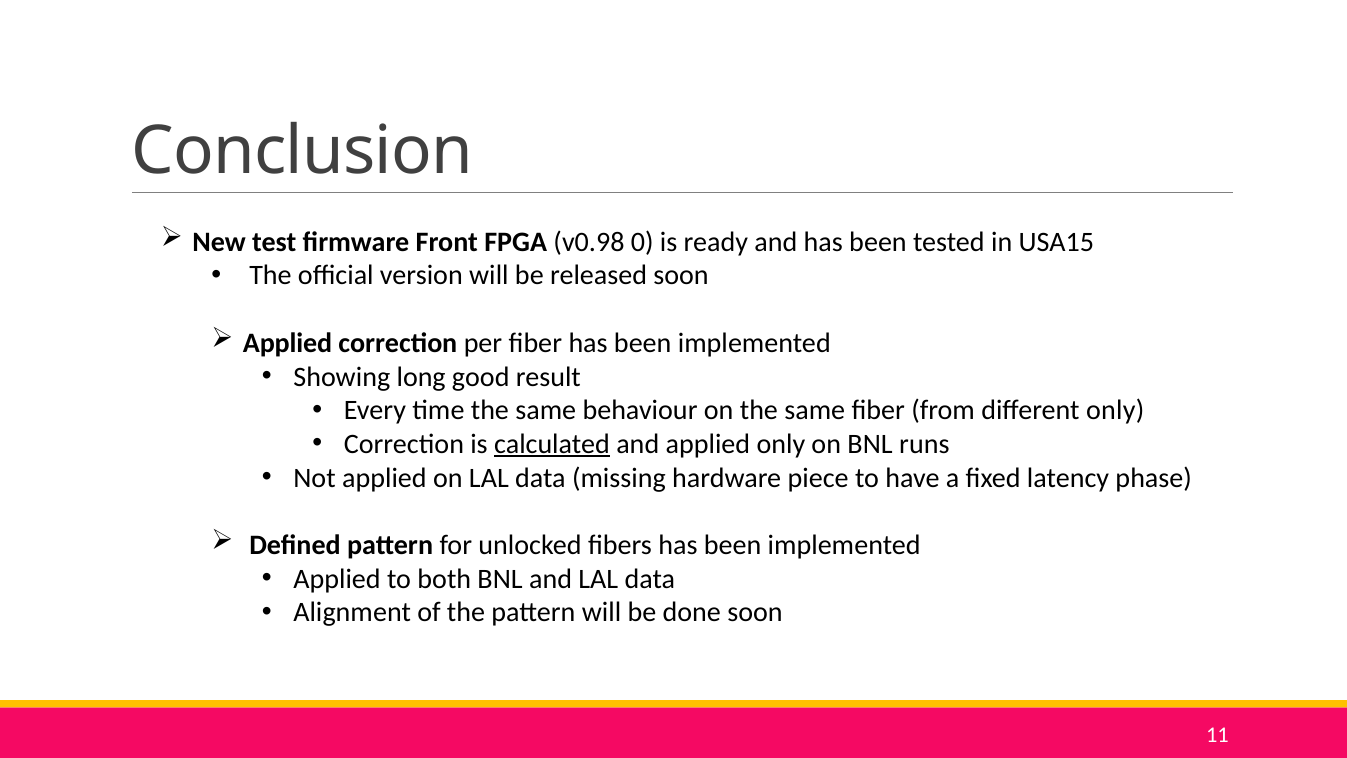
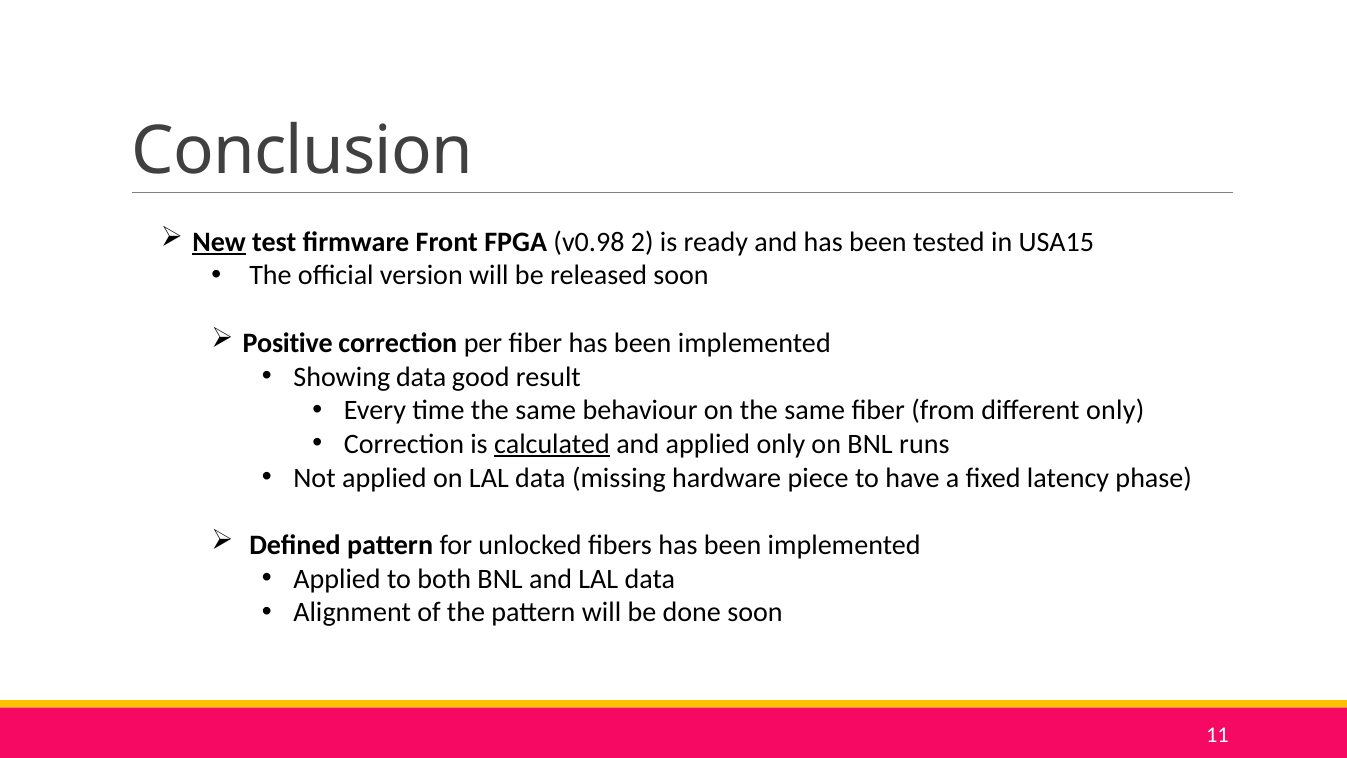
New underline: none -> present (219, 242)
0: 0 -> 2 (642, 242)
Applied: Applied -> Positive (288, 343)
Showing long: long -> data (421, 377)
